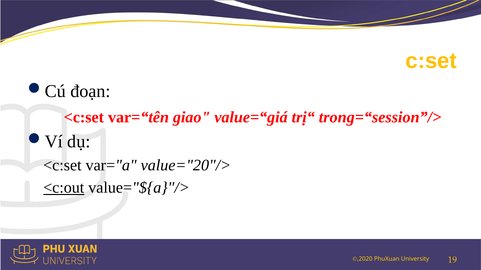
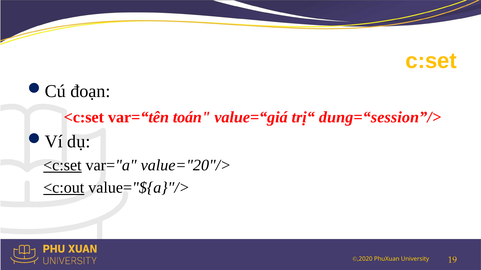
giao: giao -> toán (192, 117)
trong=“session”/>: trong=“session”/> -> dung=“session”/> (380, 117)
<c:set underline: none -> present (62, 166)
